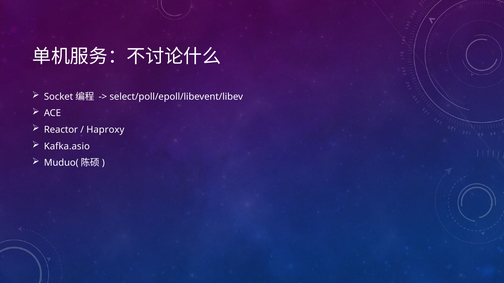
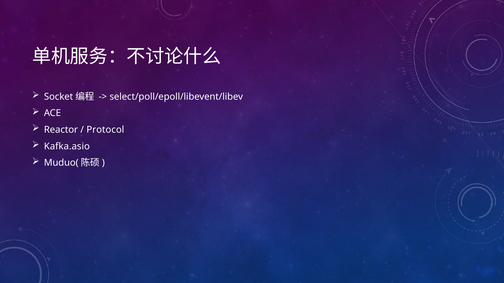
Haproxy: Haproxy -> Protocol (105, 130)
